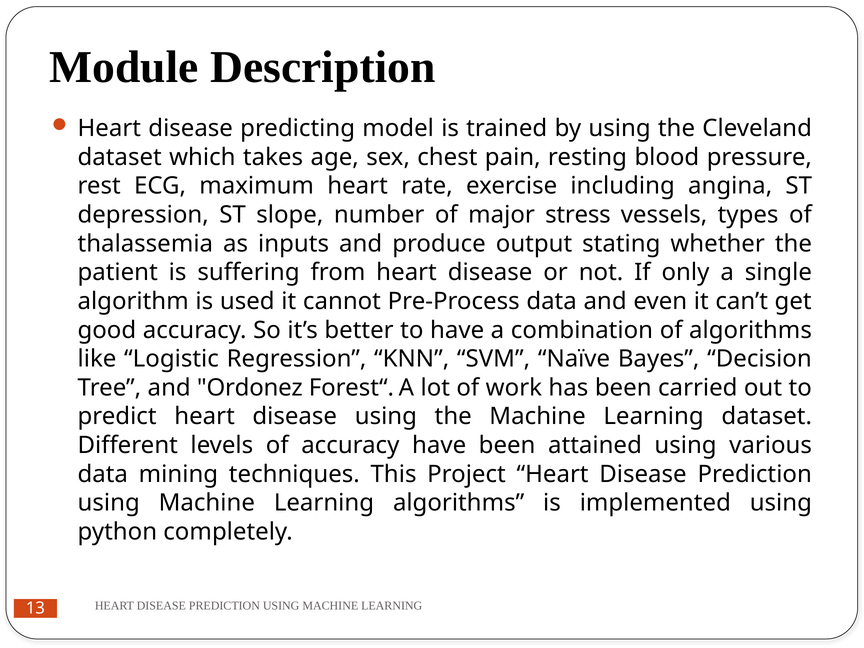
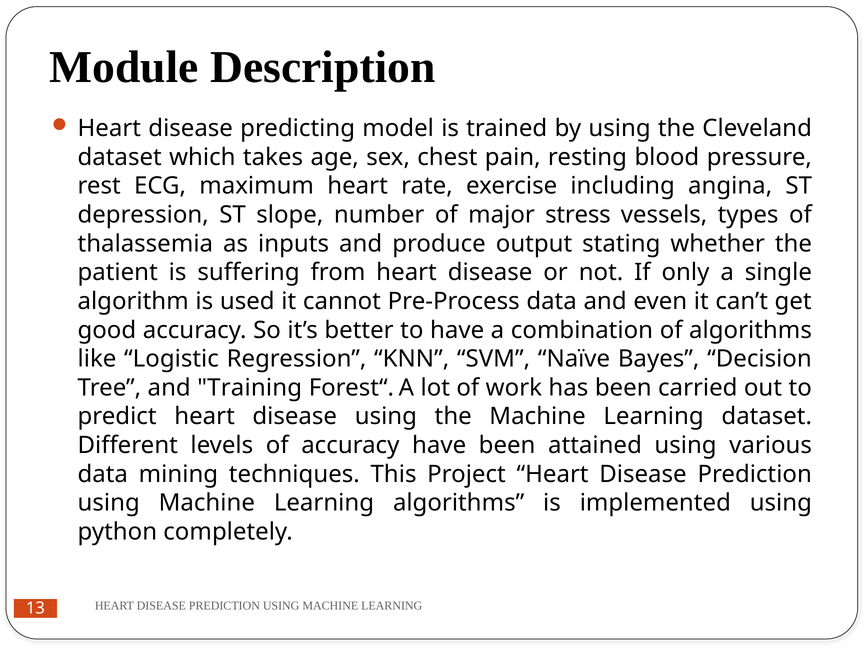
Ordonez: Ordonez -> Training (250, 388)
